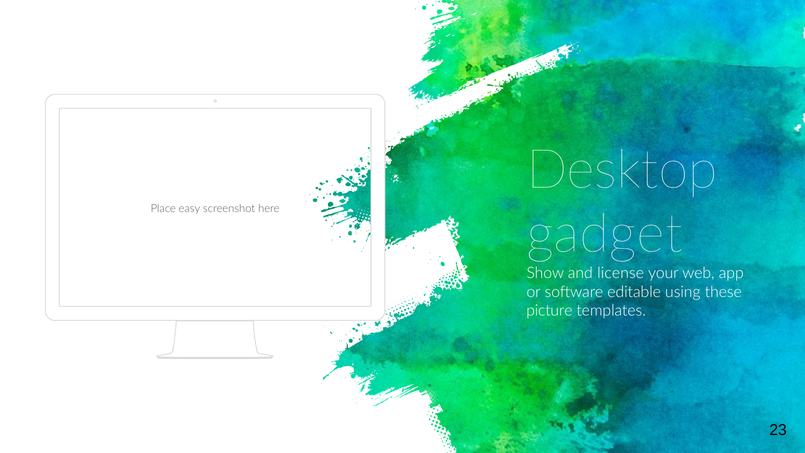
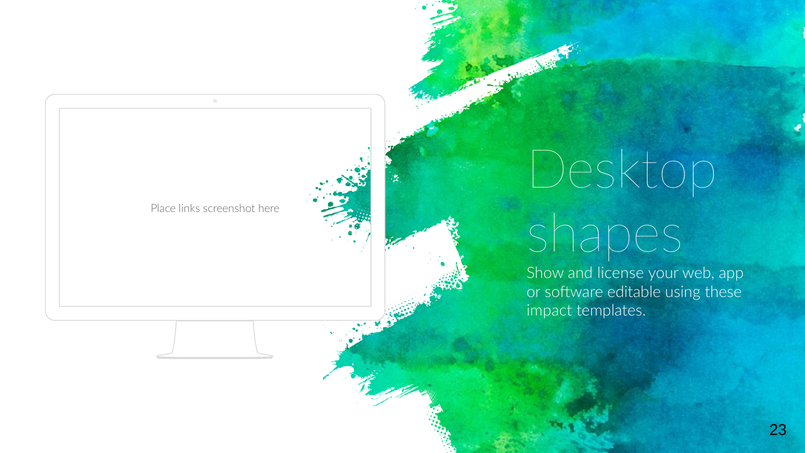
easy: easy -> links (189, 208)
gadget: gadget -> shapes (605, 234)
picture: picture -> impact (549, 311)
